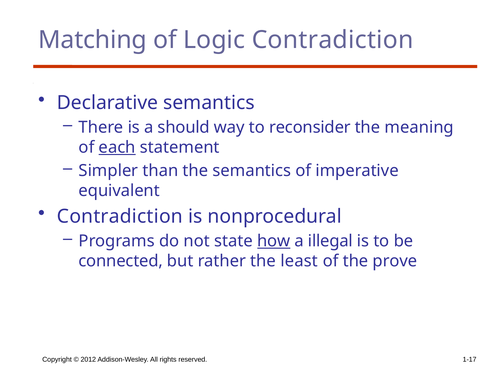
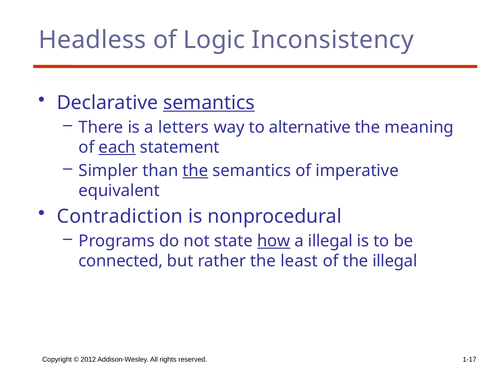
Matching: Matching -> Headless (92, 40)
Logic Contradiction: Contradiction -> Inconsistency (333, 40)
semantics underline: none -> present (209, 103)
should: should -> letters (184, 127)
reconsider: reconsider -> alternative (310, 127)
the underline: none -> present (195, 170)
the prove: prove -> illegal (395, 261)
